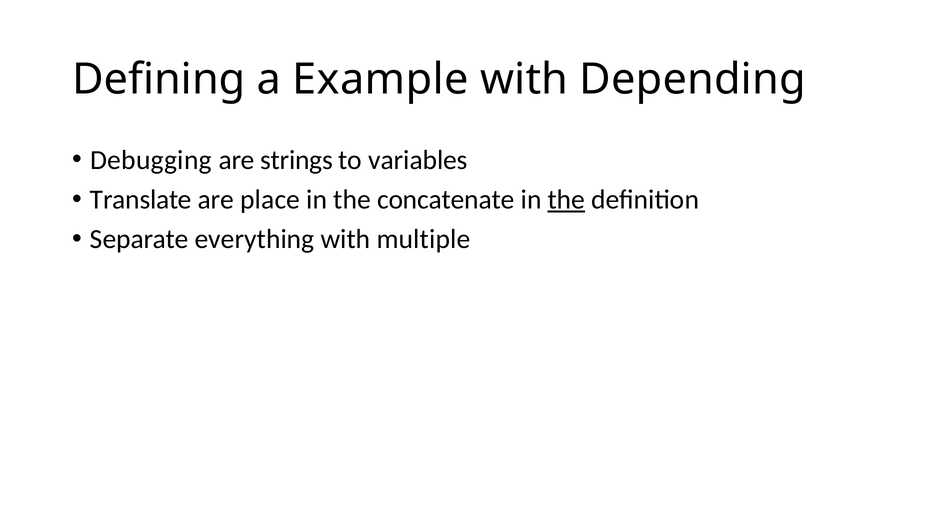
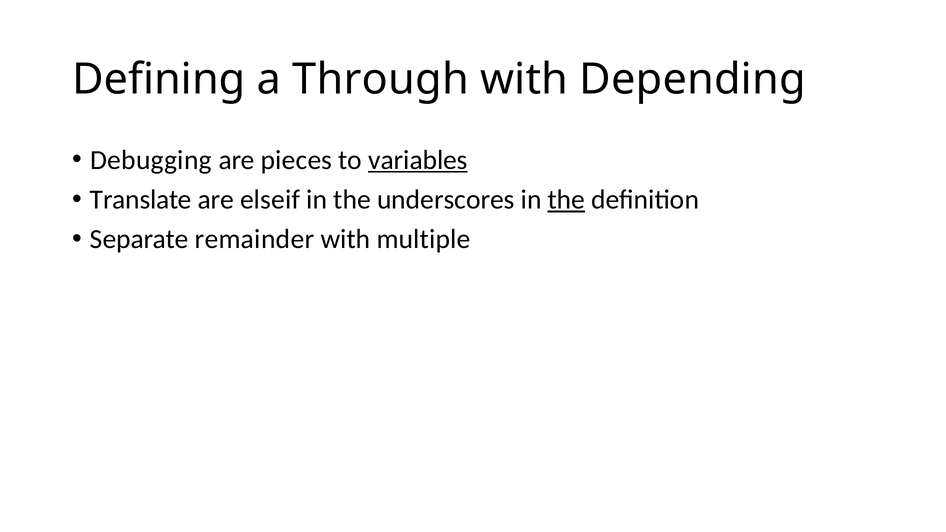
Example: Example -> Through (381, 79)
strings: strings -> pieces (297, 160)
variables underline: none -> present (418, 160)
place: place -> elseif (270, 200)
concatenate: concatenate -> underscores (446, 200)
everything: everything -> remainder (254, 239)
